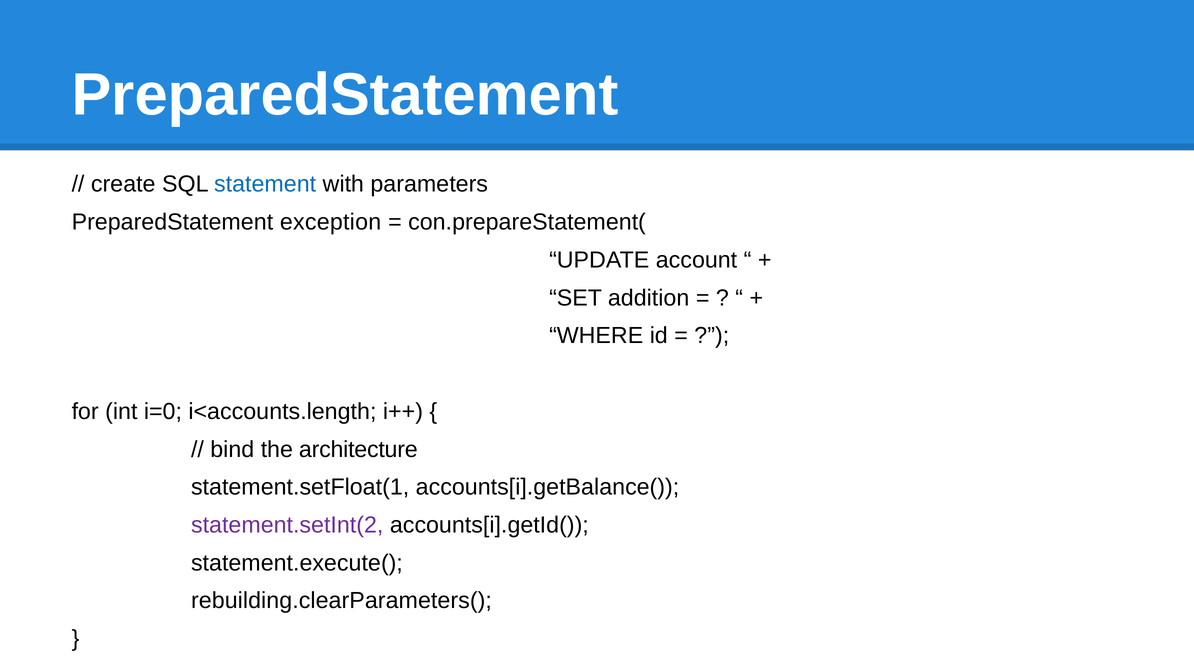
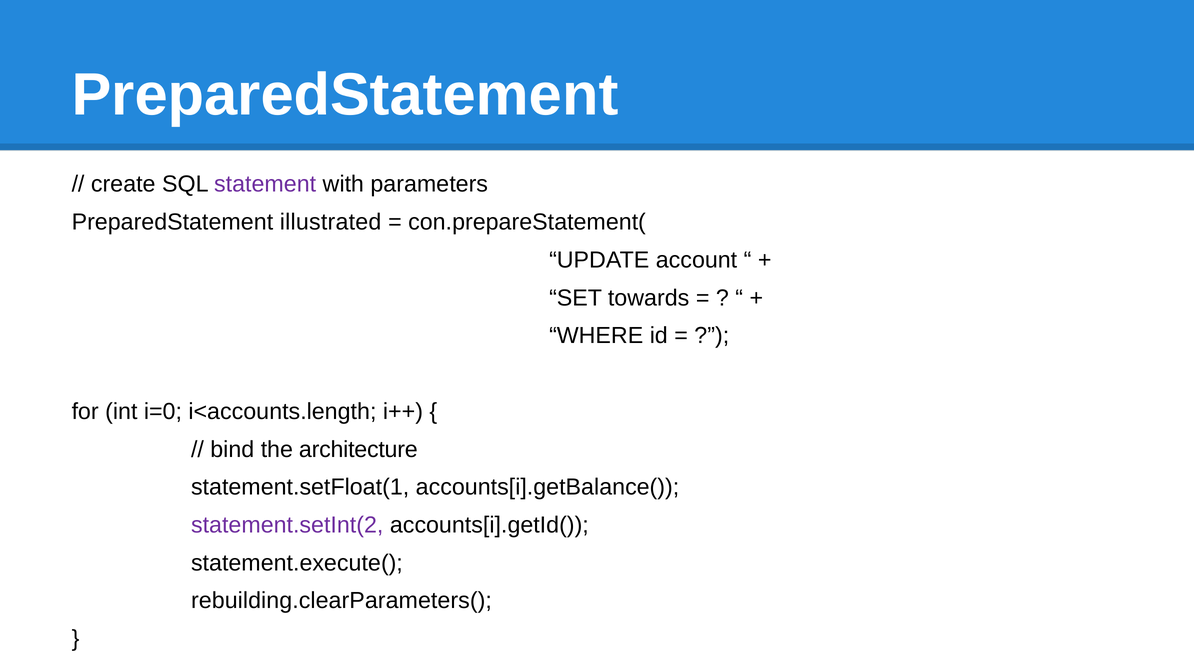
statement colour: blue -> purple (265, 184)
exception: exception -> illustrated (331, 222)
addition: addition -> towards (649, 298)
